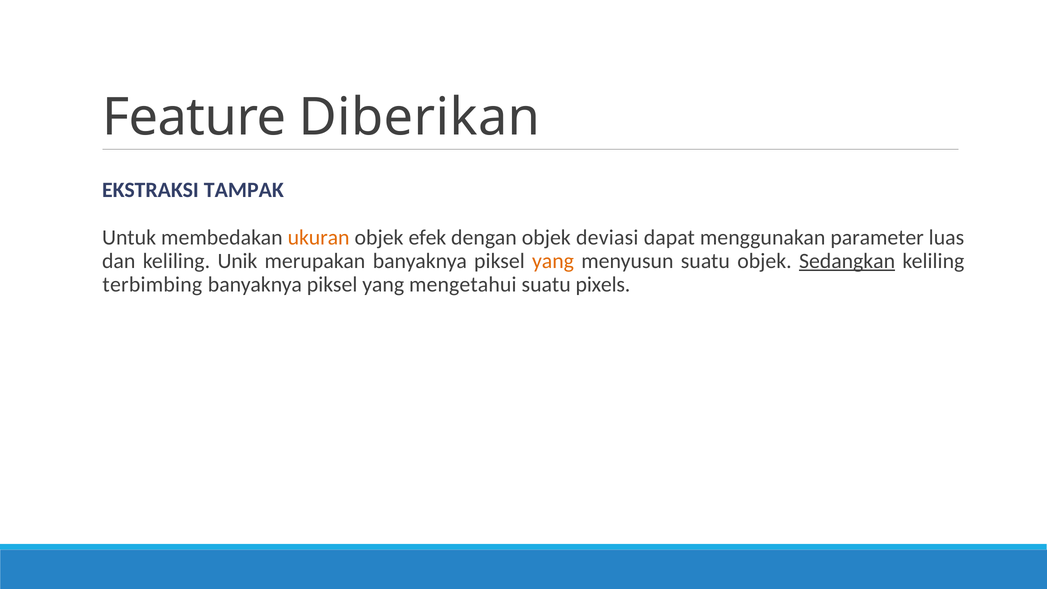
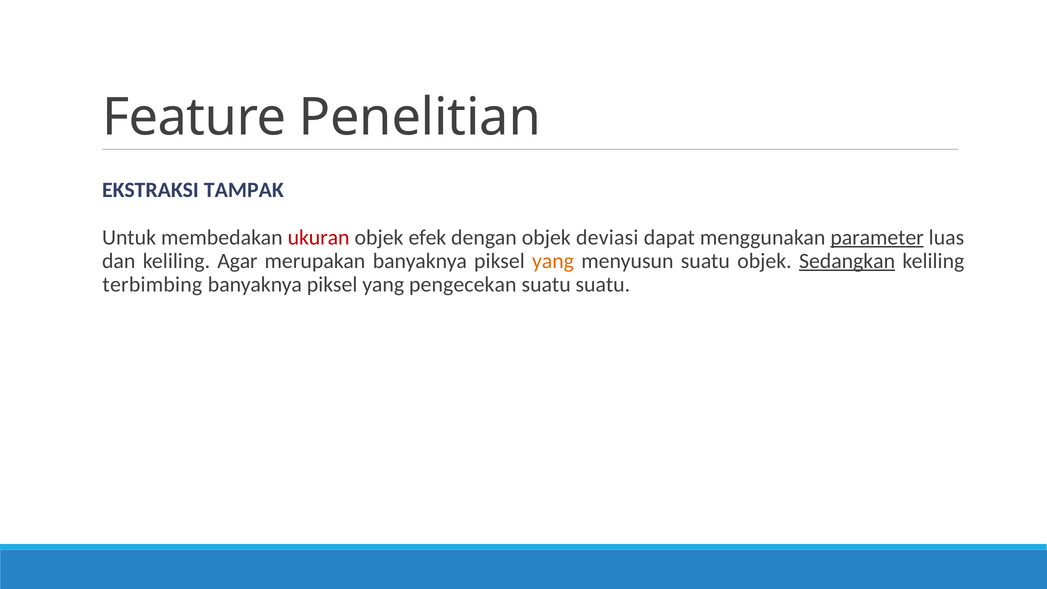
Diberikan: Diberikan -> Penelitian (420, 117)
ukuran colour: orange -> red (319, 237)
parameter underline: none -> present (877, 237)
Unik: Unik -> Agar (237, 261)
mengetahui: mengetahui -> pengecekan (463, 285)
suatu pixels: pixels -> suatu (603, 285)
